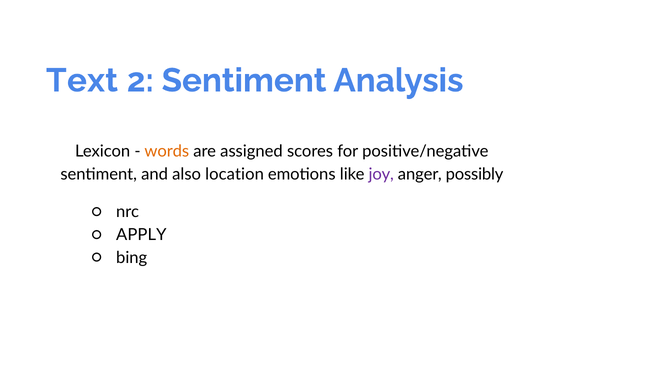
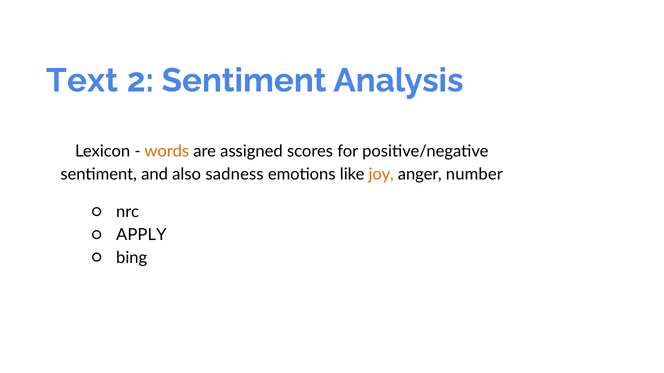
location: location -> sadness (235, 175)
joy colour: purple -> orange (381, 175)
possibly: possibly -> number (474, 175)
